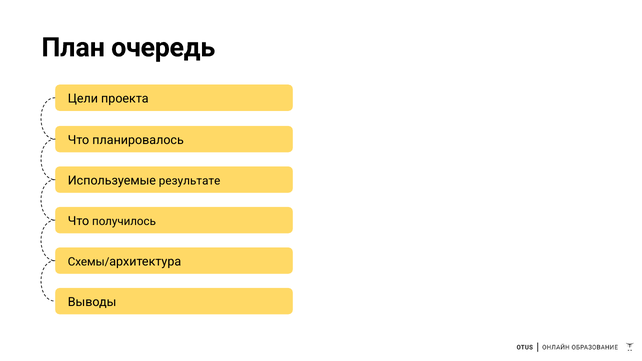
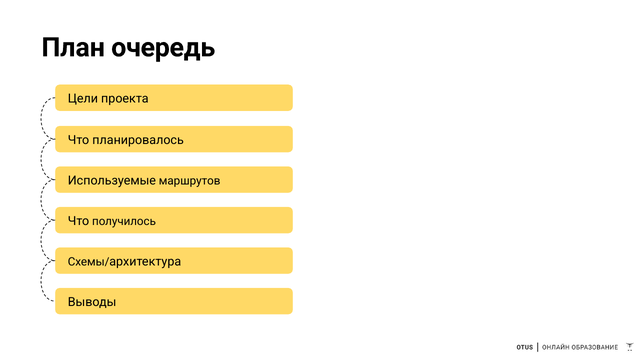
результате: результате -> маршрутов (190, 181)
